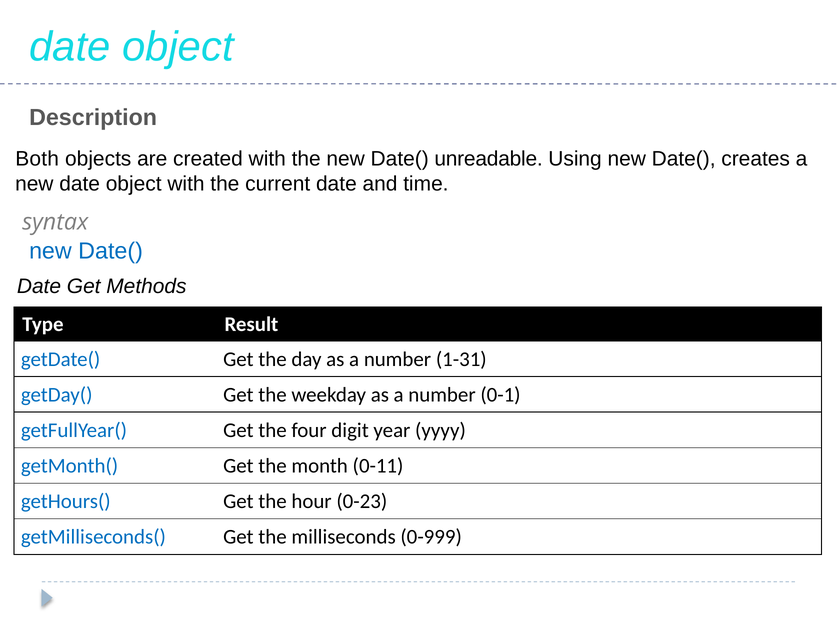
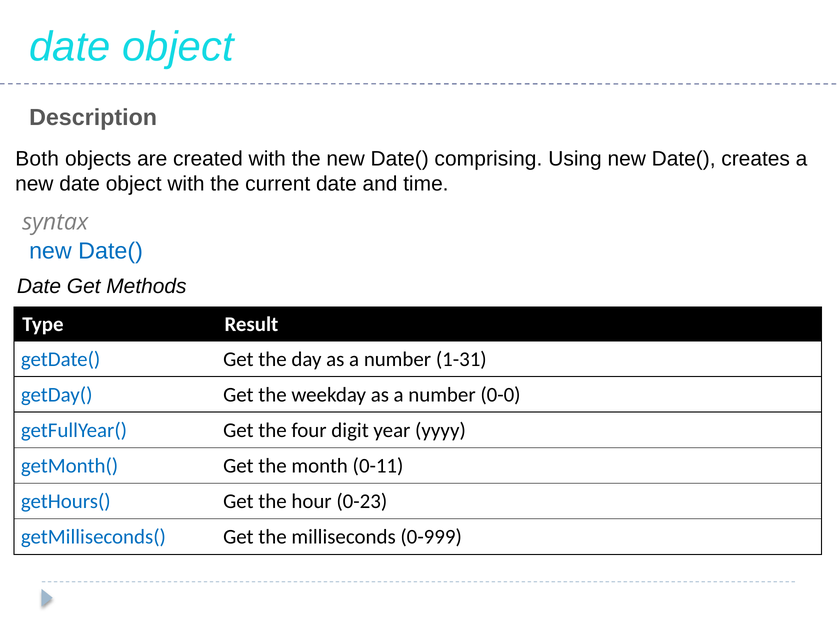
unreadable: unreadable -> comprising (488, 159)
0-1: 0-1 -> 0-0 (500, 395)
